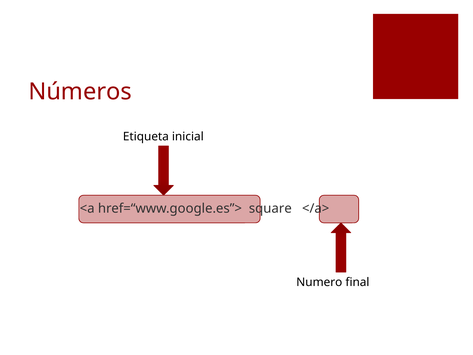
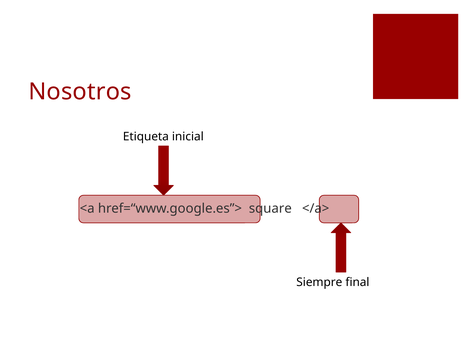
Números: Números -> Nosotros (80, 92)
Numero: Numero -> Siempre (319, 282)
